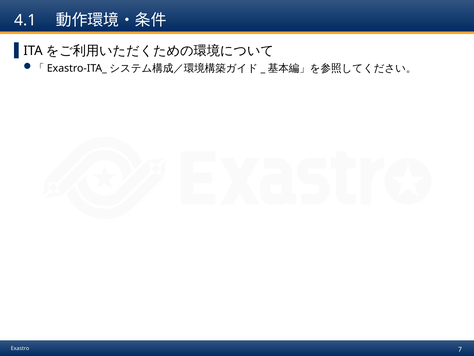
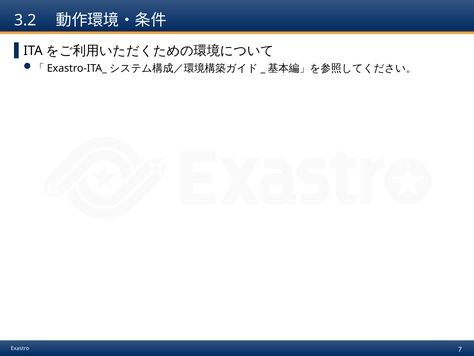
4.1: 4.1 -> 3.2 (25, 20)
